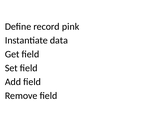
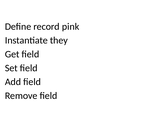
data: data -> they (59, 41)
